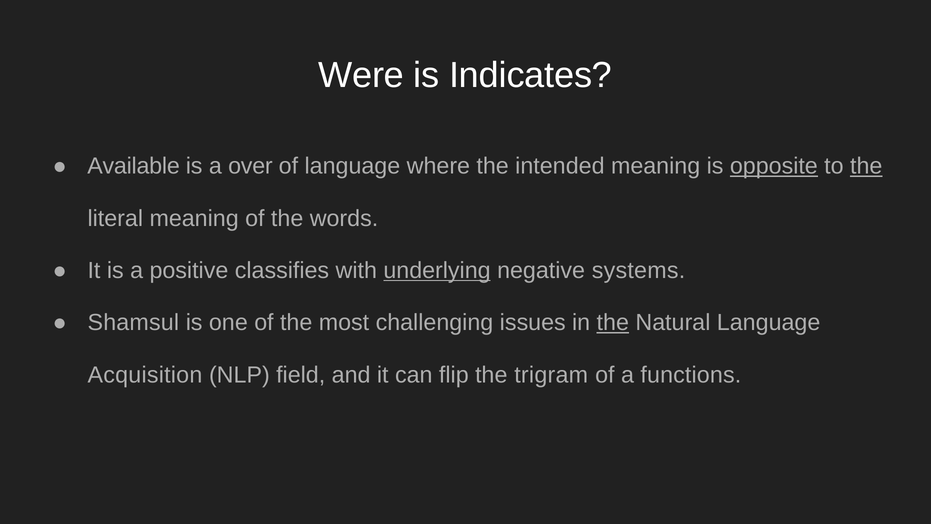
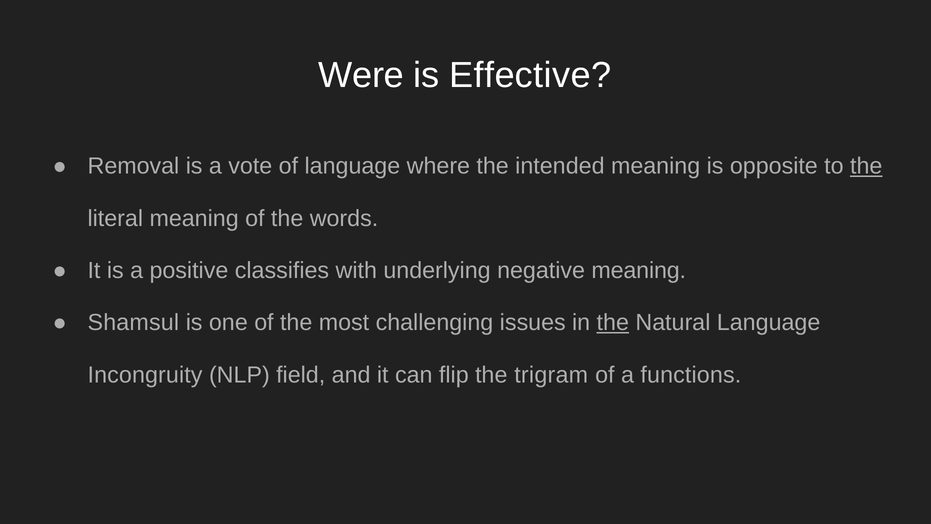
Indicates: Indicates -> Effective (530, 75)
Available: Available -> Removal (133, 166)
over: over -> vote (250, 166)
opposite underline: present -> none (774, 166)
underlying underline: present -> none (437, 270)
negative systems: systems -> meaning (639, 270)
Acquisition: Acquisition -> Incongruity (145, 375)
